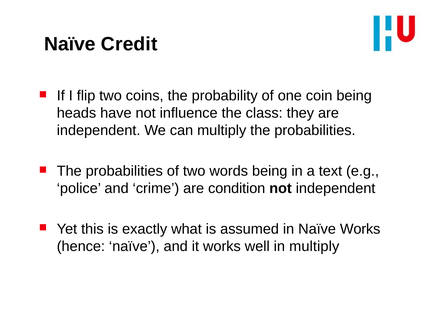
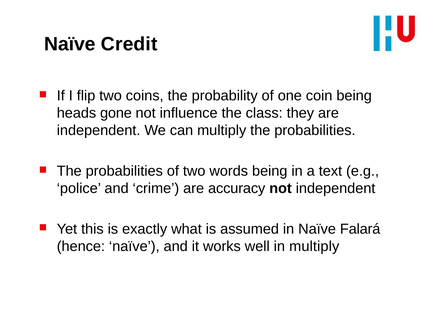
have: have -> gone (116, 113)
condition: condition -> accuracy (237, 188)
Naïve Works: Works -> Falará (360, 229)
